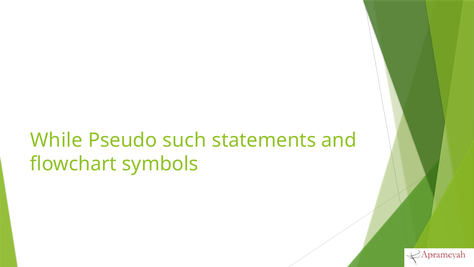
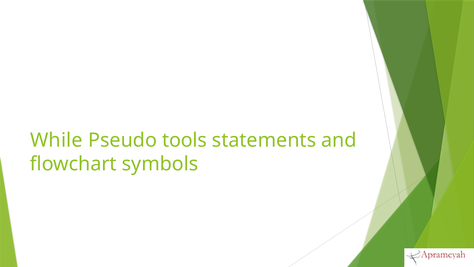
such: such -> tools (185, 140)
